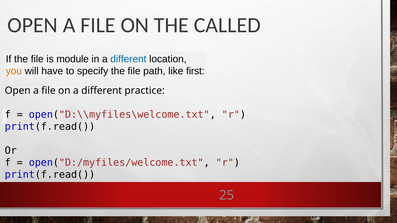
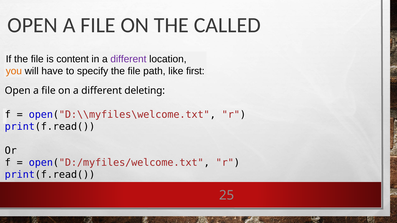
module: module -> content (73, 59)
different colour: blue -> purple (128, 59)
practice: practice -> deleting (145, 91)
